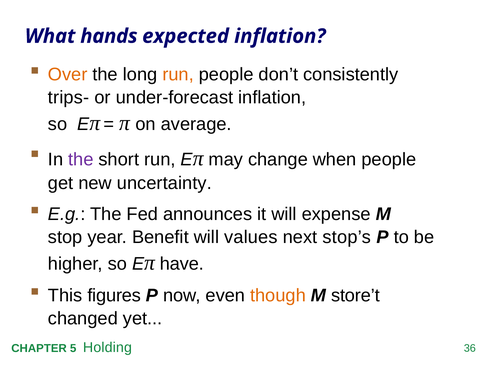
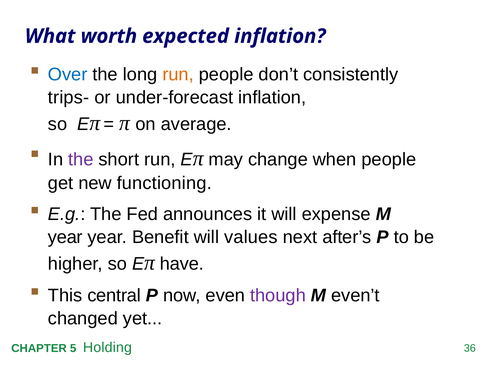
hands: hands -> worth (109, 36)
Over colour: orange -> blue (68, 74)
uncertainty: uncertainty -> functioning (164, 183)
stop: stop -> year (65, 237)
stop’s: stop’s -> after’s (347, 237)
figures: figures -> central (114, 295)
though colour: orange -> purple (278, 295)
store’t: store’t -> even’t (355, 295)
